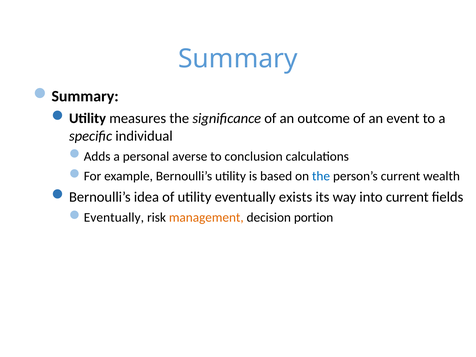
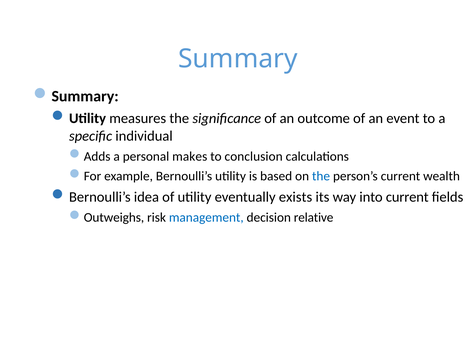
averse: averse -> makes (190, 156)
Eventually: Eventually -> Outweighs (114, 218)
management colour: orange -> blue (206, 218)
portion: portion -> relative (314, 218)
